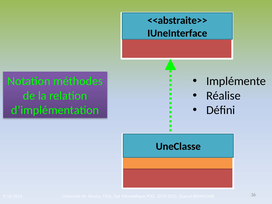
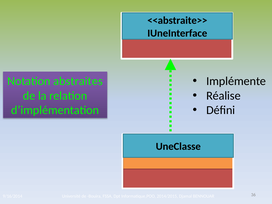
méthodes: méthodes -> abstraites (78, 81)
